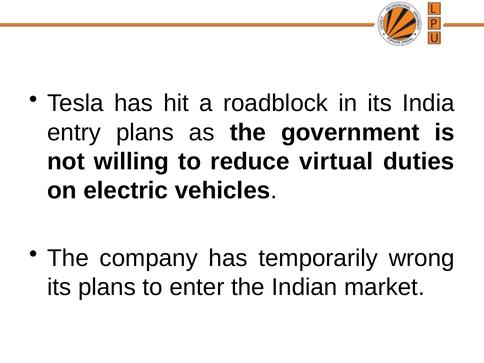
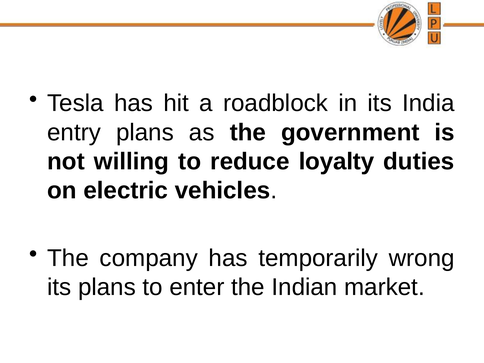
virtual: virtual -> loyalty (337, 161)
